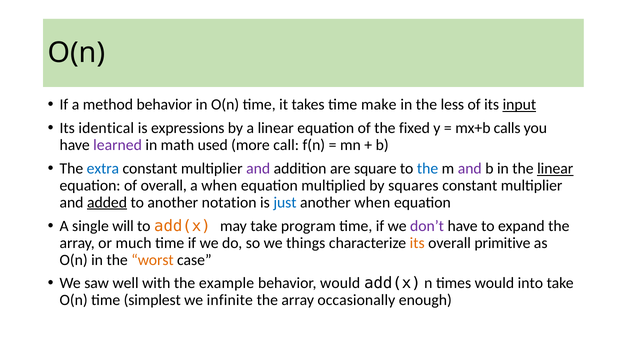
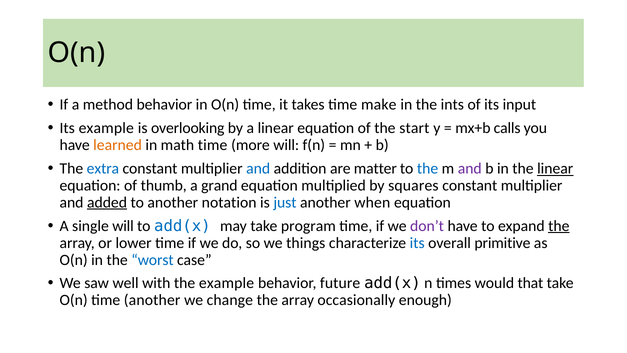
less: less -> ints (452, 105)
input underline: present -> none (519, 105)
Its identical: identical -> example (106, 128)
expressions: expressions -> overlooking (188, 128)
fixed: fixed -> start (414, 128)
learned colour: purple -> orange (118, 145)
math used: used -> time (213, 145)
more call: call -> will (286, 145)
and colour: purple -> blue (258, 168)
square: square -> matter (375, 168)
of overall: overall -> thumb (164, 185)
a when: when -> grand (219, 185)
add(x colour: orange -> blue (182, 226)
the underline: none -> present (559, 226)
much: much -> lower (134, 243)
its colour: orange -> blue (417, 243)
worst colour: orange -> blue (152, 260)
behavior would: would -> future (340, 283)
into: into -> that (530, 283)
time simplest: simplest -> another (152, 300)
infinite: infinite -> change (230, 300)
